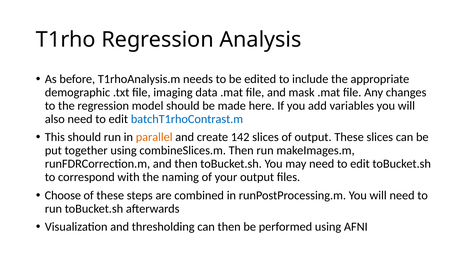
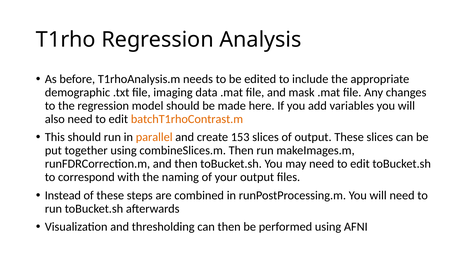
batchT1rhoContrast.m colour: blue -> orange (187, 119)
142: 142 -> 153 (240, 137)
Choose: Choose -> Instead (63, 195)
